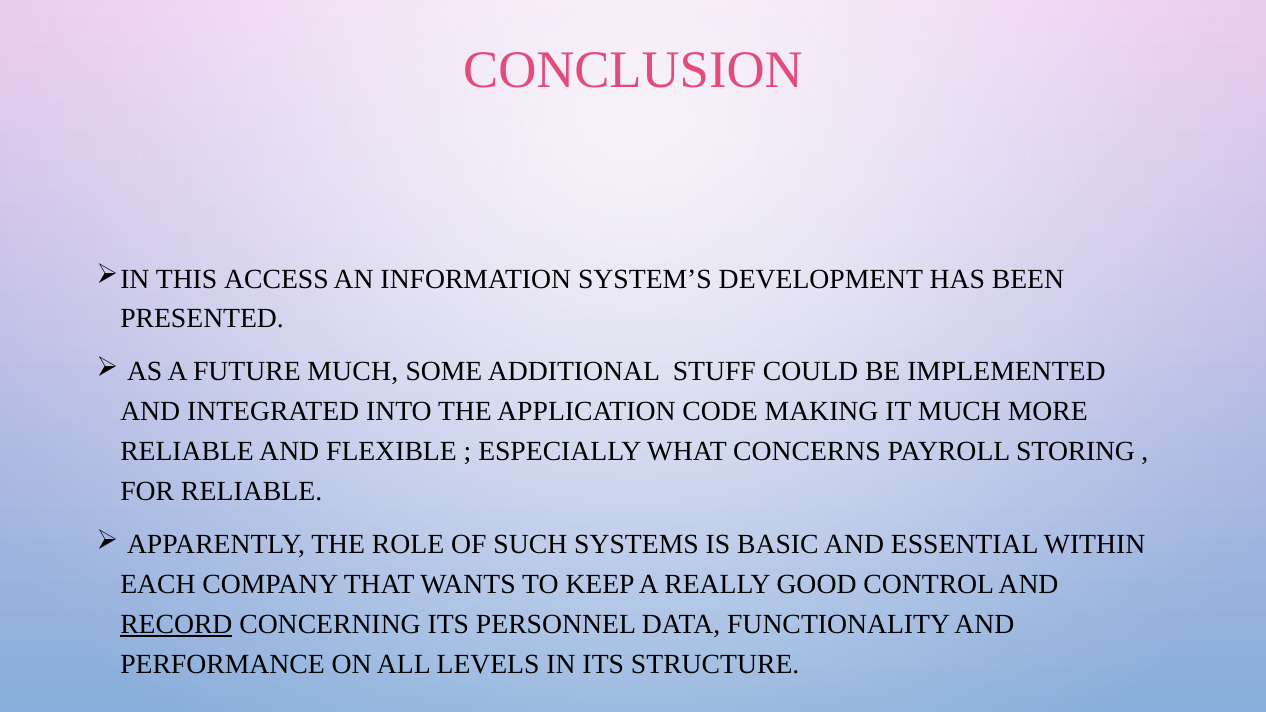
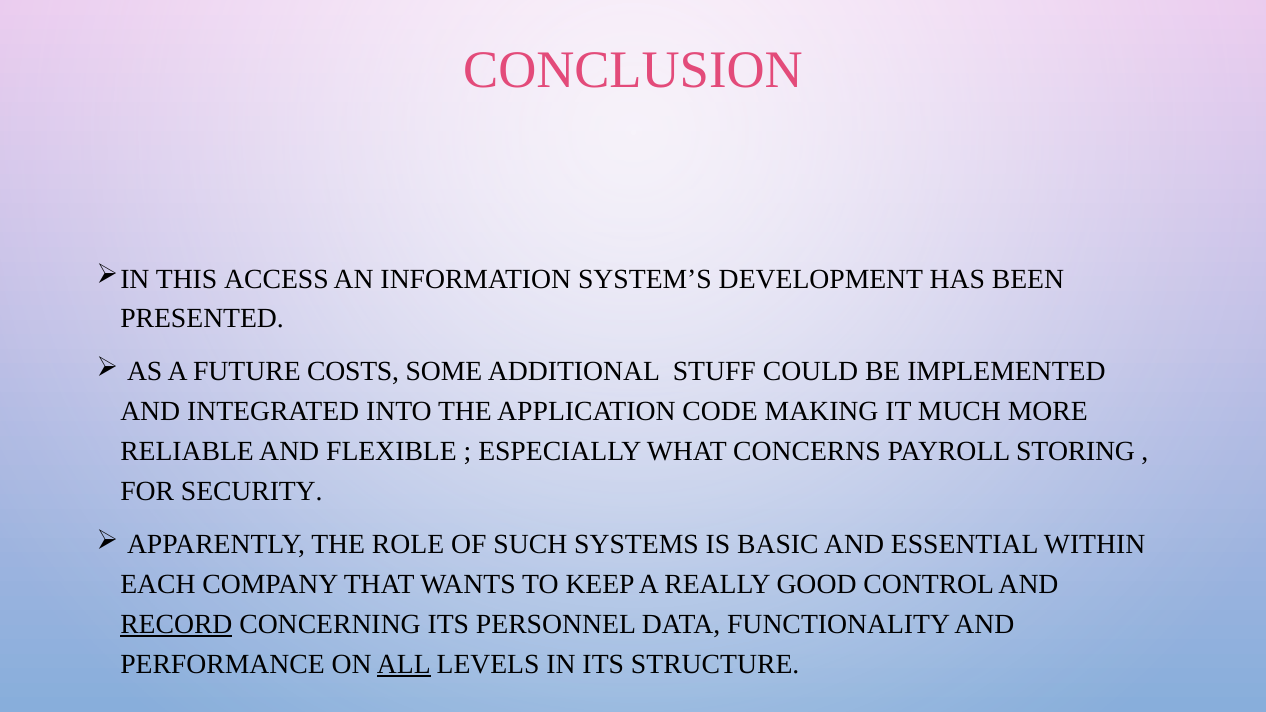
FUTURE MUCH: MUCH -> COSTS (353, 372)
FOR RELIABLE: RELIABLE -> SECURITY (252, 491)
ALL underline: none -> present (404, 664)
